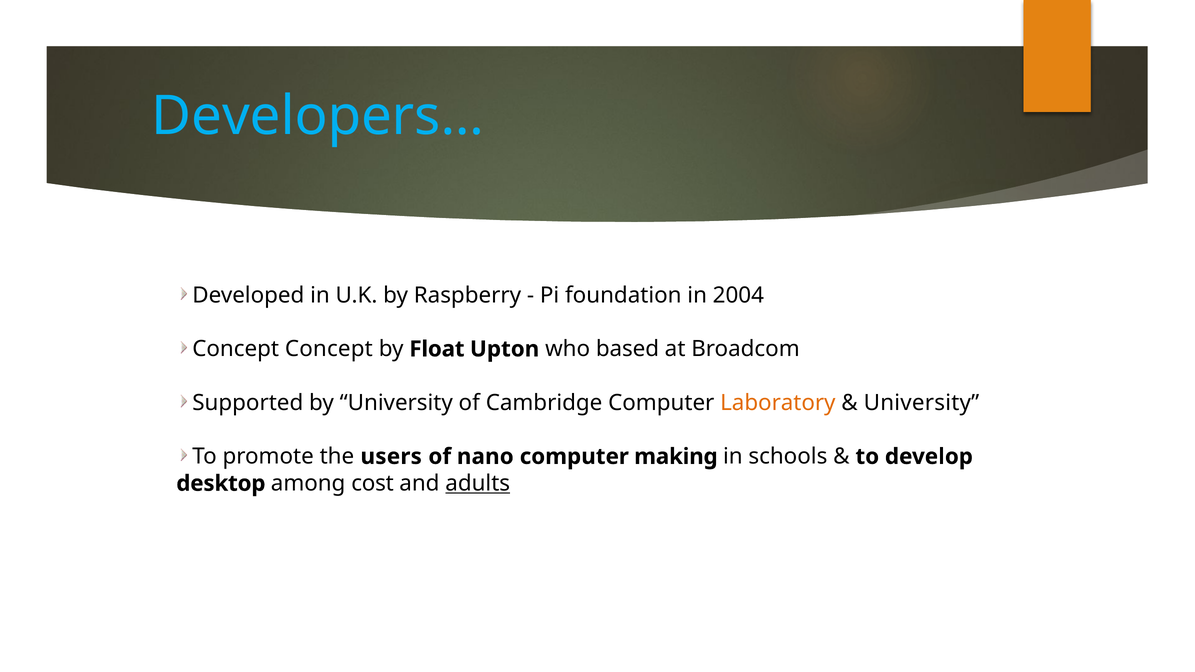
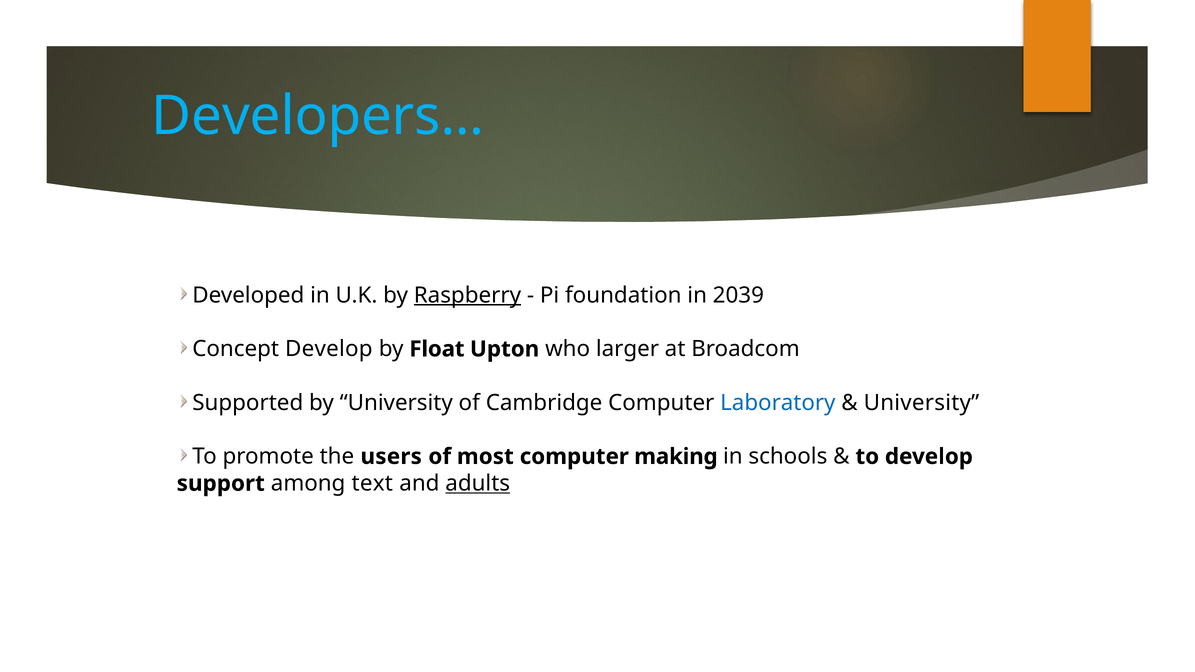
Raspberry underline: none -> present (467, 295)
2004: 2004 -> 2039 (738, 295)
Concept Concept: Concept -> Develop (329, 349)
based: based -> larger (627, 349)
Laboratory colour: orange -> blue (778, 403)
nano: nano -> most (485, 457)
desktop: desktop -> support (221, 484)
cost: cost -> text (372, 484)
